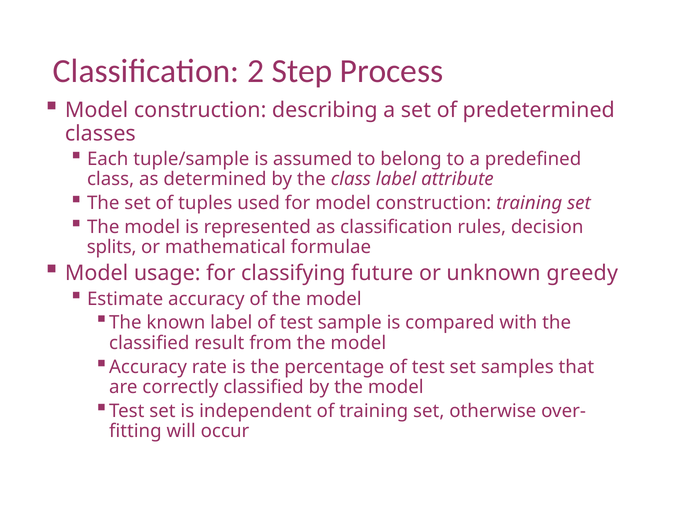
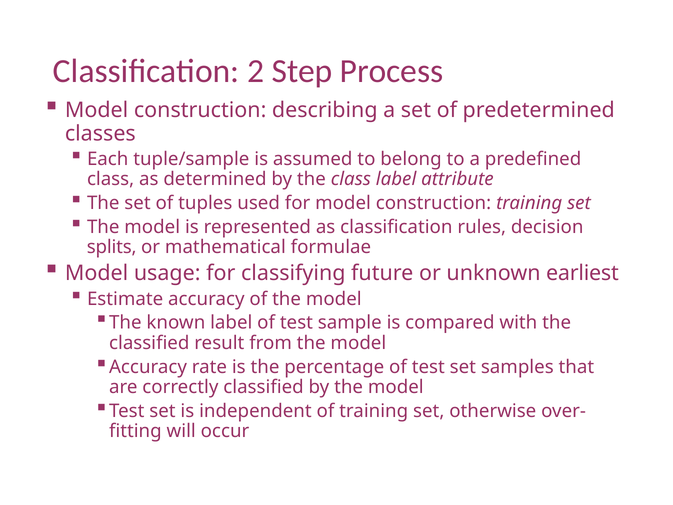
greedy: greedy -> earliest (582, 273)
